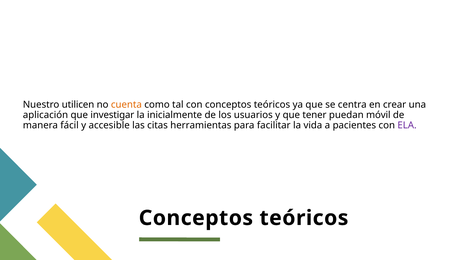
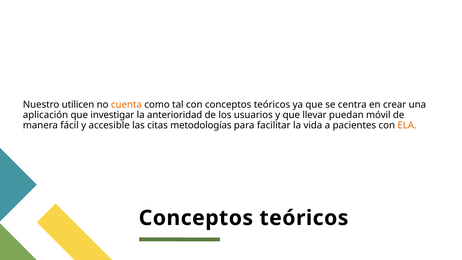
inicialmente: inicialmente -> anterioridad (175, 115)
tener: tener -> llevar (315, 115)
herramientas: herramientas -> metodologías (201, 125)
ELA colour: purple -> orange (407, 125)
